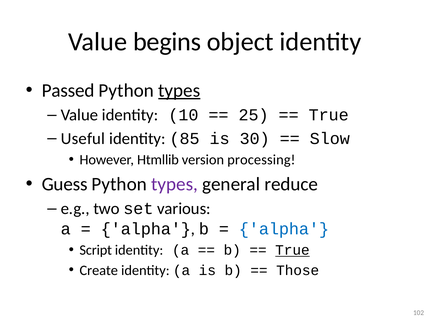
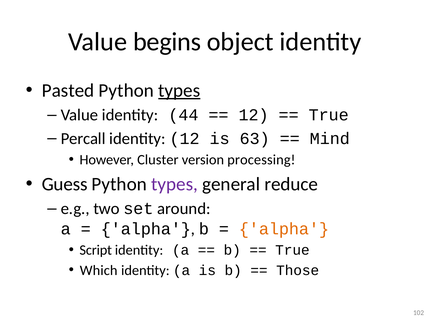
Passed: Passed -> Pasted (68, 90)
10: 10 -> 44 (183, 115)
25: 25 -> 12 (254, 115)
Useful: Useful -> Percall (83, 138)
identity 85: 85 -> 12 (185, 138)
30: 30 -> 63 (255, 138)
Slow: Slow -> Mind (330, 138)
Htmllib: Htmllib -> Cluster (158, 160)
various: various -> around (184, 208)
alpha colour: blue -> orange (284, 229)
True underline: present -> none (292, 250)
Create: Create -> Which (99, 270)
